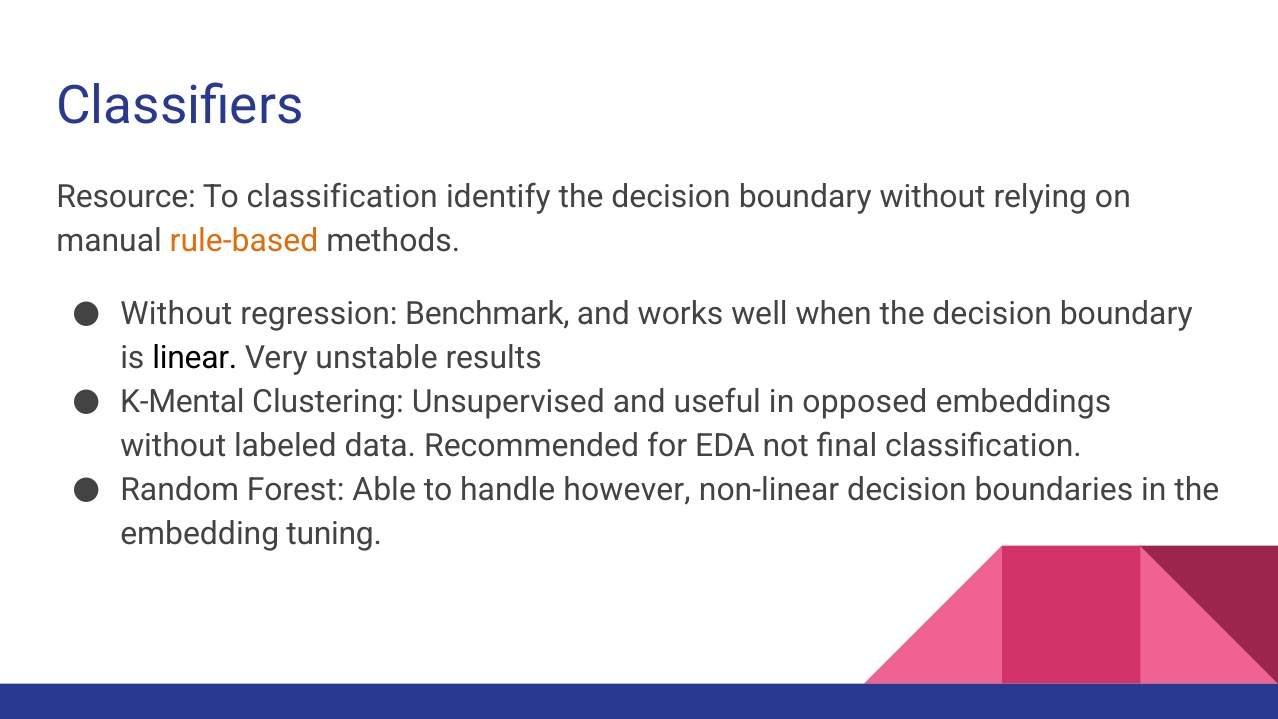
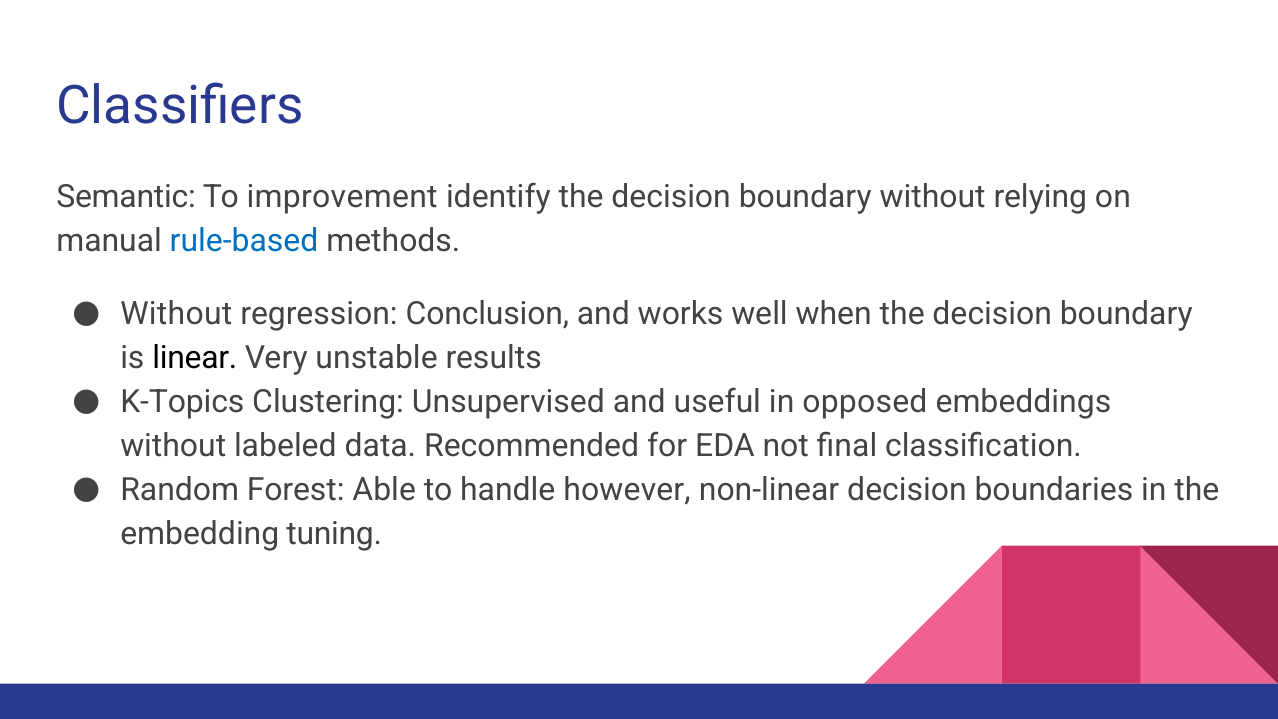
Resource: Resource -> Semantic (126, 197)
To classification: classification -> improvement (342, 197)
rule-based colour: orange -> blue (244, 241)
Benchmark: Benchmark -> Conclusion (487, 314)
K-Mental: K-Mental -> K-Topics (182, 402)
